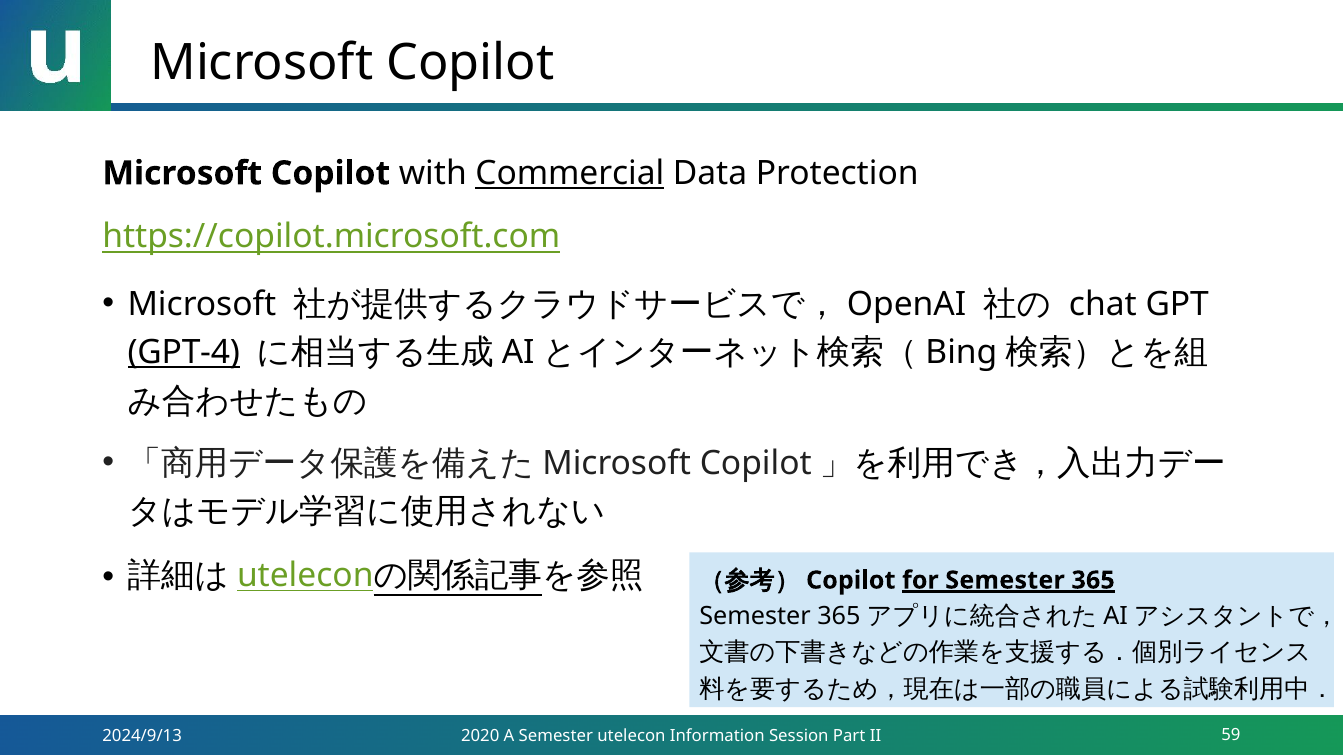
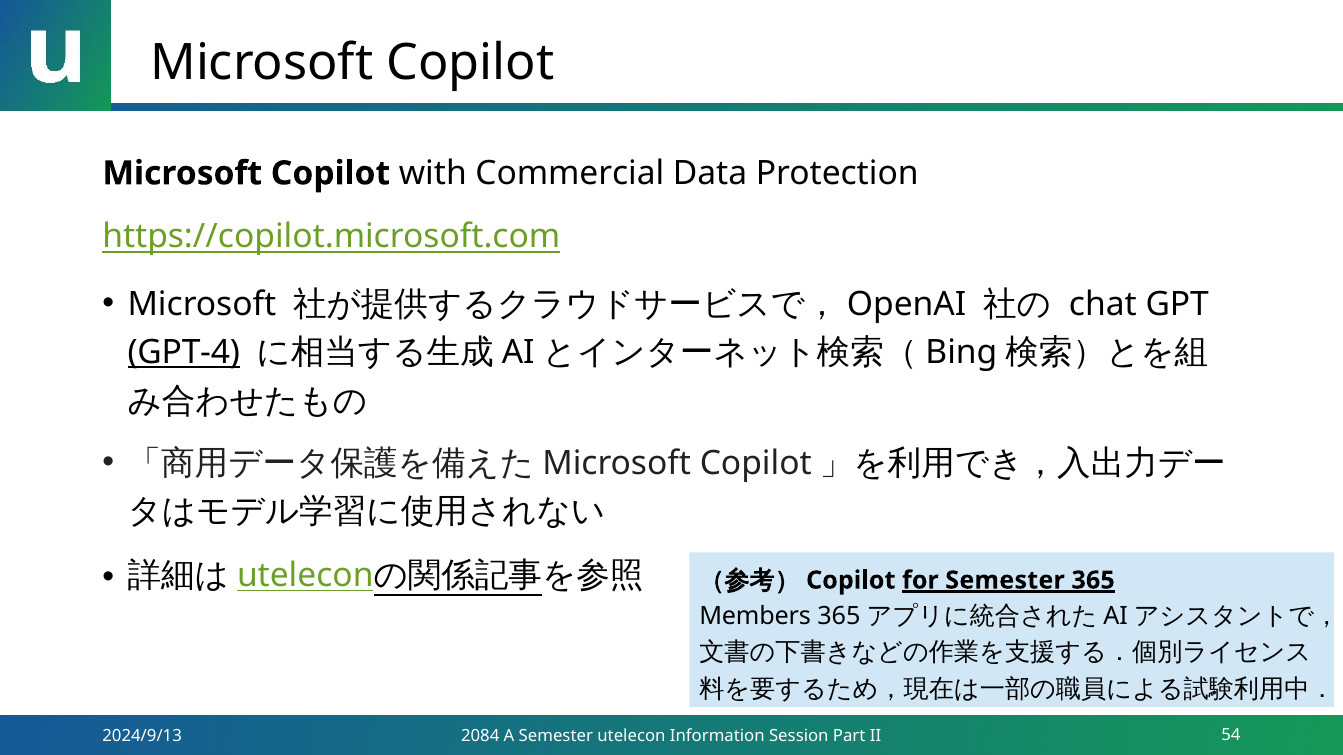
Commercial underline: present -> none (570, 173)
Semester: Semester -> Members (755, 617)
2020: 2020 -> 2084 (480, 737)
59: 59 -> 54 (1231, 735)
